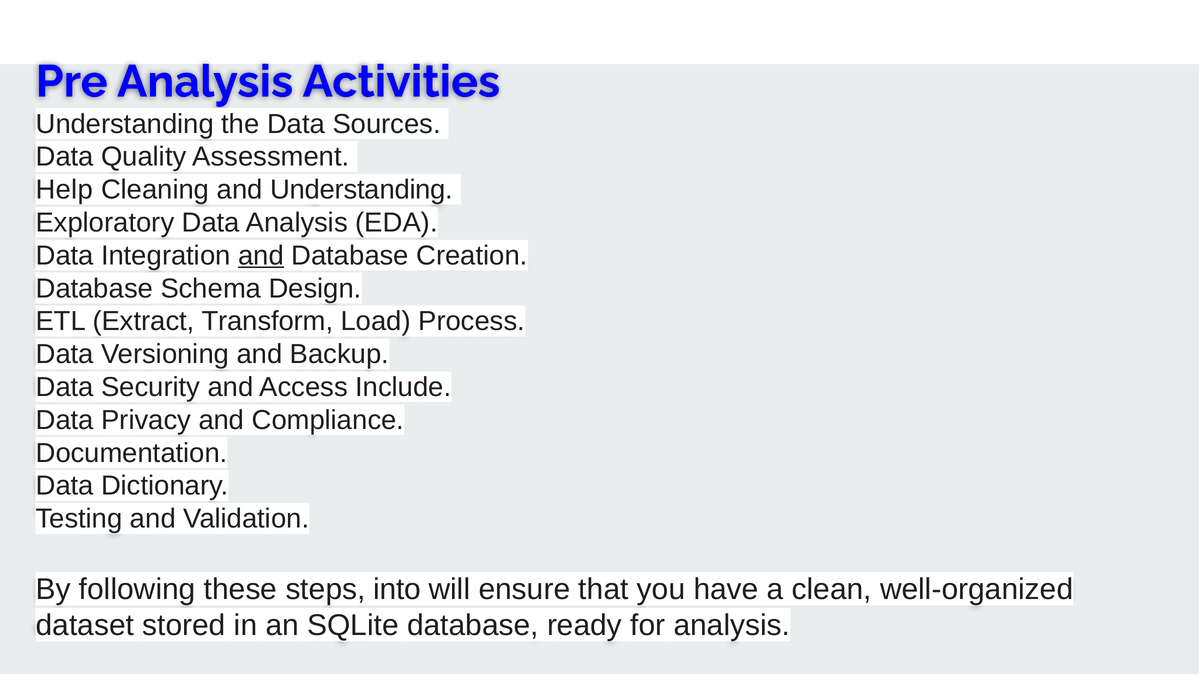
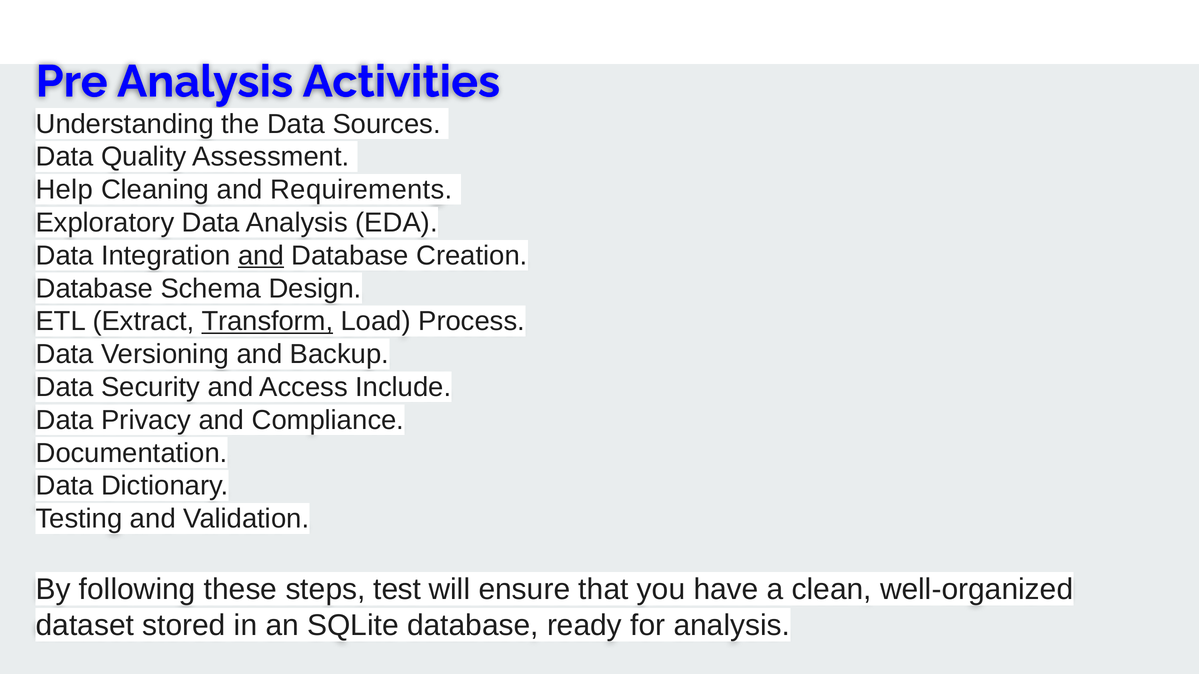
and Understanding: Understanding -> Requirements (361, 190)
Transform underline: none -> present (267, 322)
into: into -> test (397, 590)
